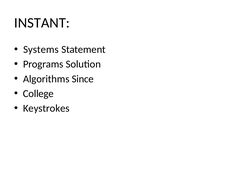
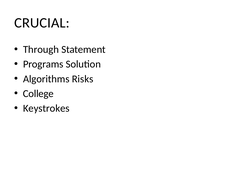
INSTANT: INSTANT -> CRUCIAL (42, 23)
Systems: Systems -> Through (41, 50)
Since: Since -> Risks (83, 79)
